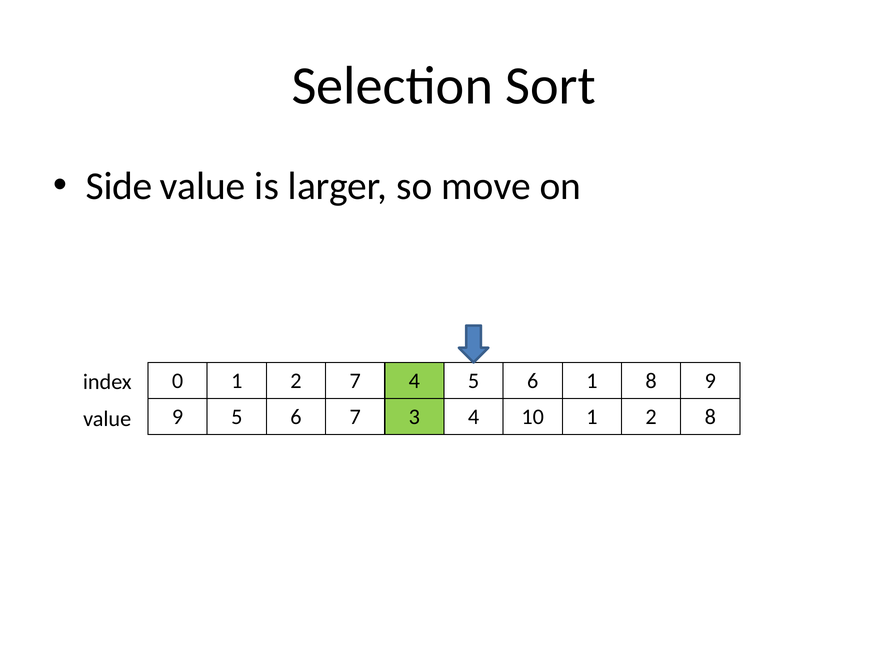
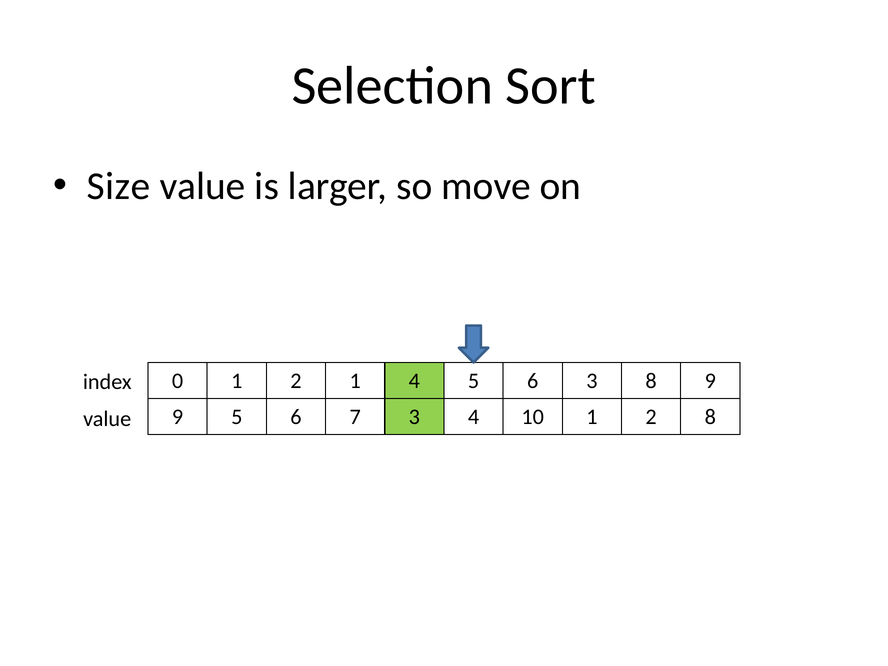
Side: Side -> Size (119, 186)
2 7: 7 -> 1 (355, 381)
6 1: 1 -> 3 (592, 381)
